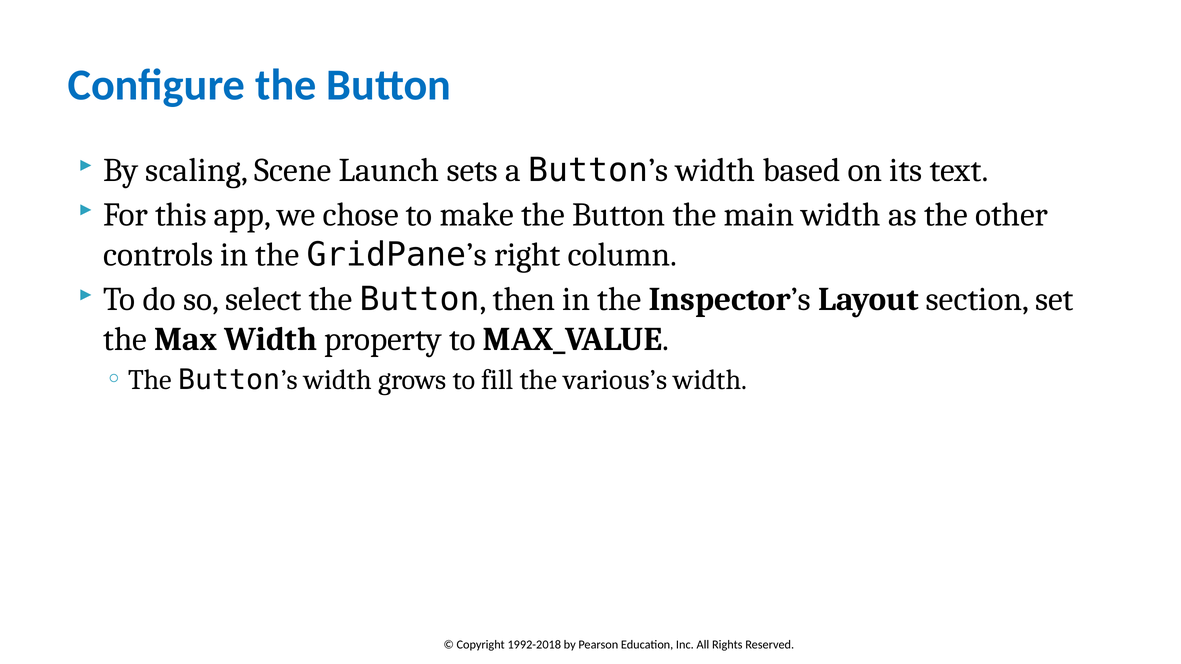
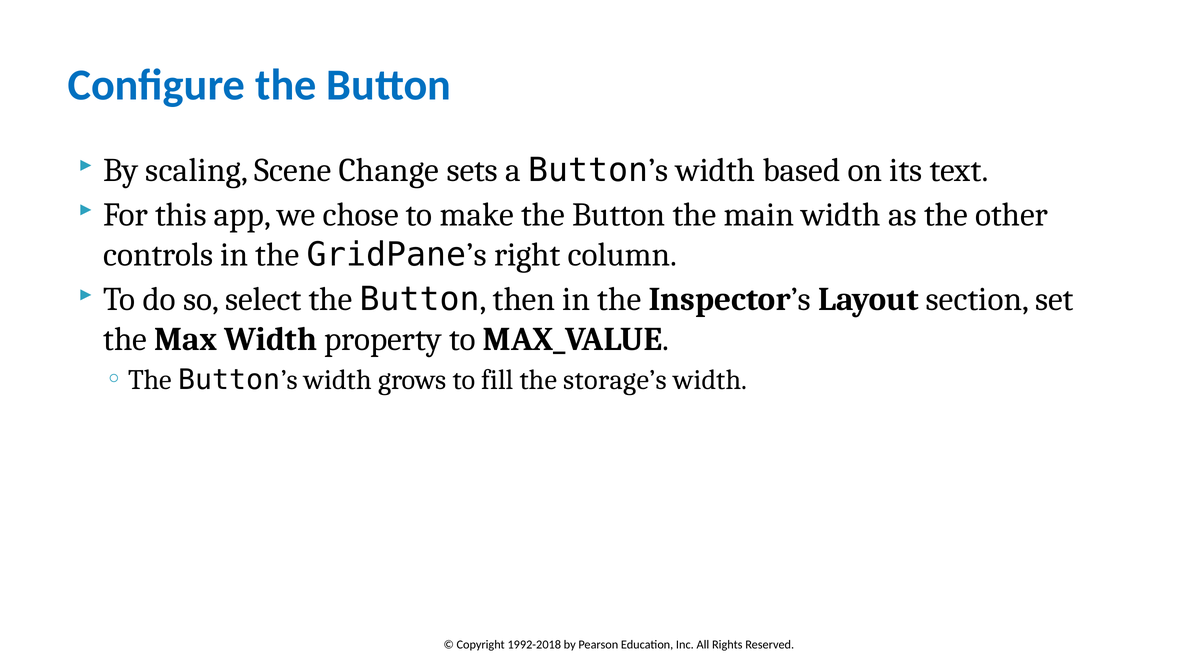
Launch: Launch -> Change (389, 170)
various’s: various’s -> storage’s (615, 380)
